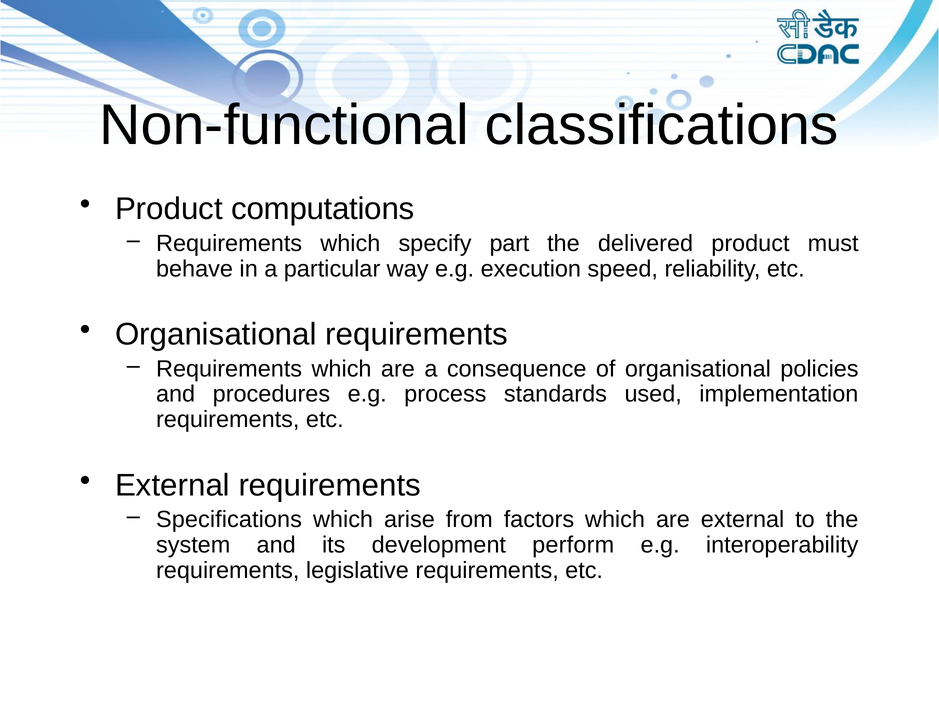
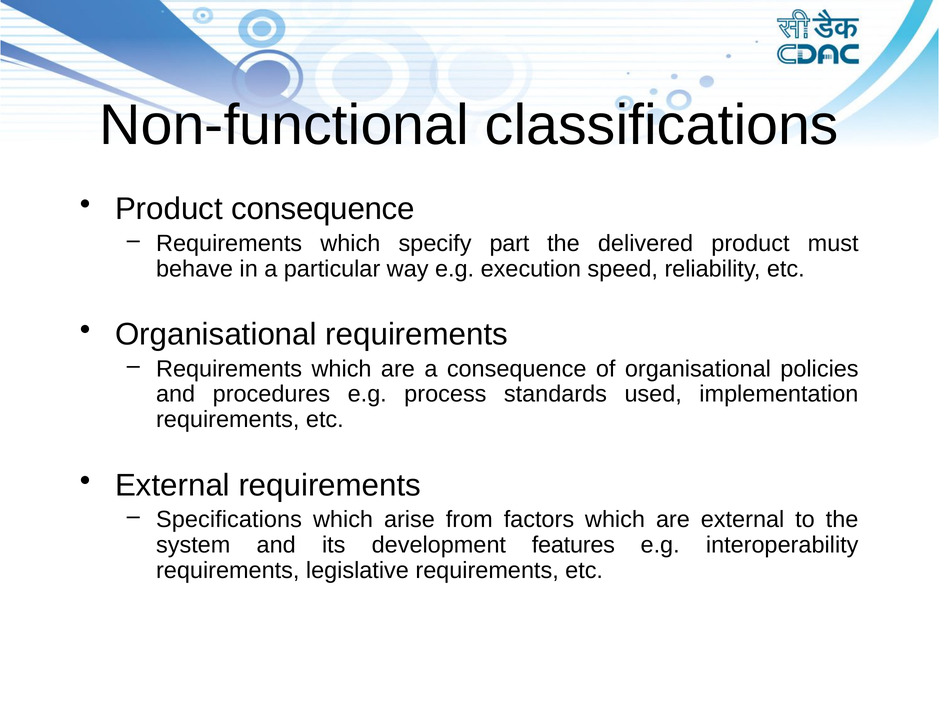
Product computations: computations -> consequence (323, 209)
perform: perform -> features (573, 545)
